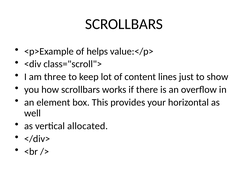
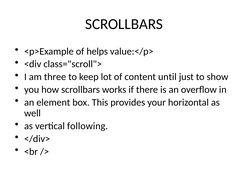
lines: lines -> until (167, 77)
allocated: allocated -> following (88, 126)
